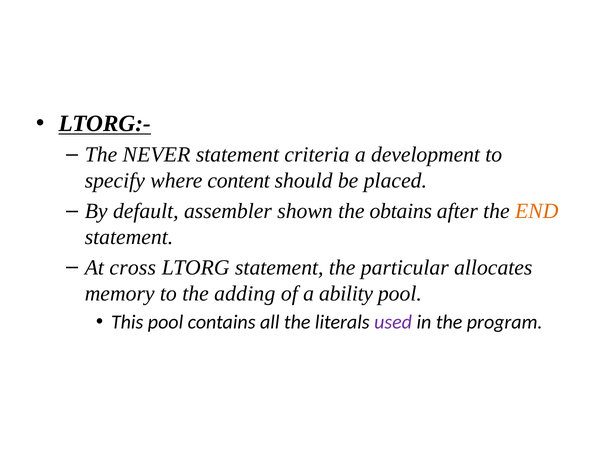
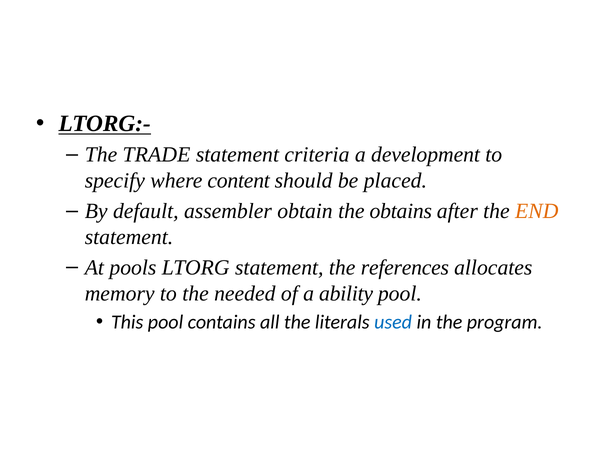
NEVER: NEVER -> TRADE (157, 155)
shown: shown -> obtain (305, 211)
cross: cross -> pools (133, 267)
particular: particular -> references (405, 267)
adding: adding -> needed (245, 293)
used colour: purple -> blue (393, 322)
